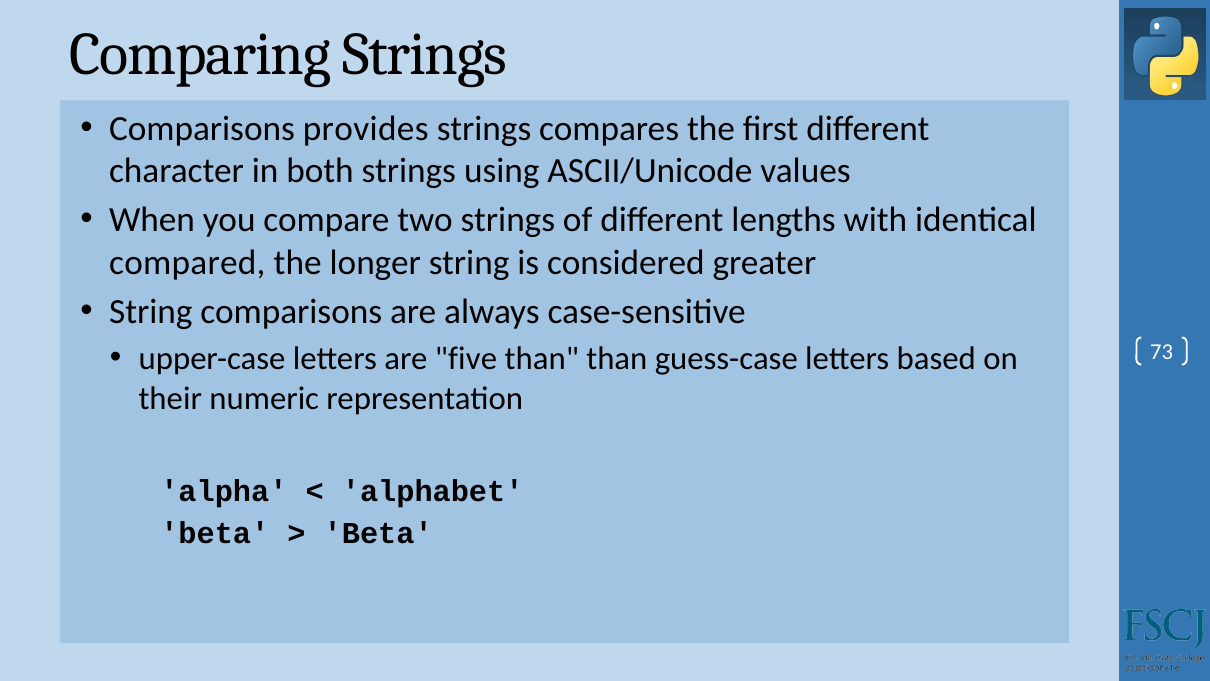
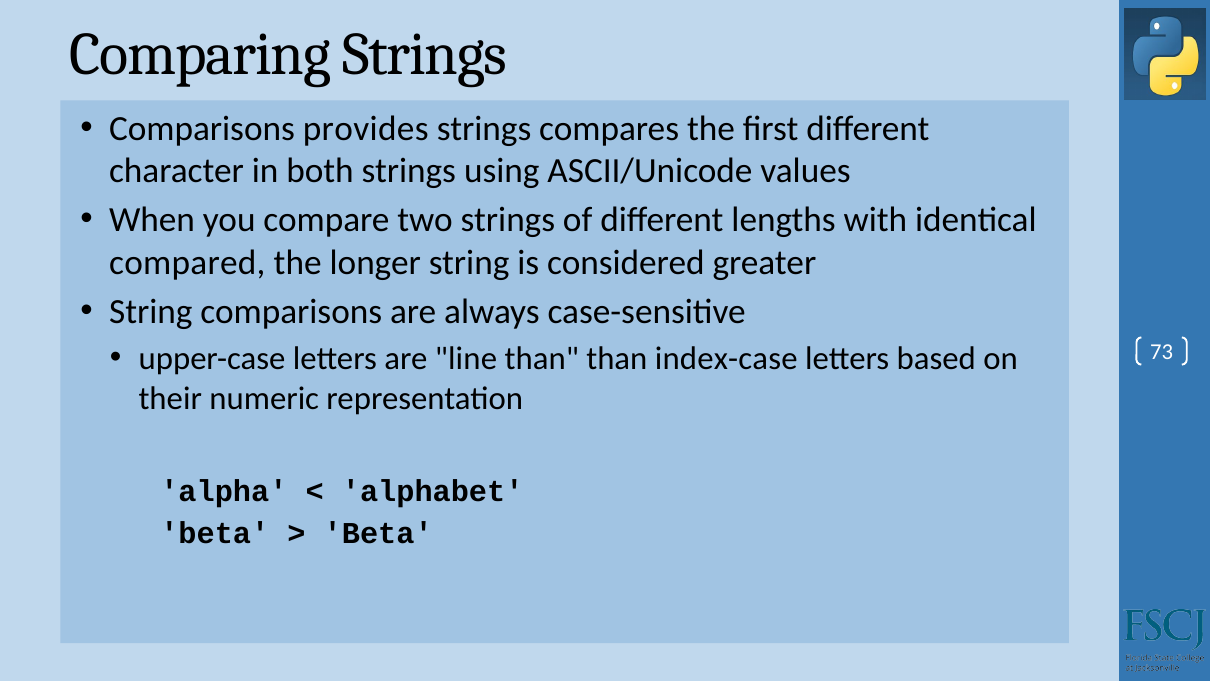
five: five -> line (466, 359)
guess-case: guess-case -> index-case (726, 359)
